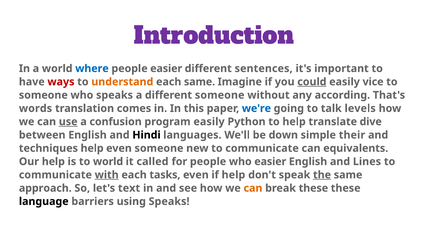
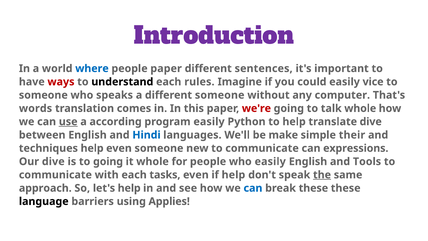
people easier: easier -> paper (166, 68)
understand colour: orange -> black (122, 82)
each same: same -> rules (199, 82)
could underline: present -> none (312, 82)
according: according -> computer (342, 95)
we're colour: blue -> red (256, 108)
talk levels: levels -> whole (360, 108)
confusion: confusion -> according (116, 122)
Hindi colour: black -> blue (146, 135)
down: down -> make (283, 135)
equivalents: equivalents -> expressions (356, 148)
Our help: help -> dive (53, 161)
to world: world -> going (108, 161)
it called: called -> whole (153, 161)
who easier: easier -> easily (270, 161)
Lines: Lines -> Tools (367, 161)
with underline: present -> none (107, 175)
let's text: text -> help (129, 188)
can colour: orange -> blue (253, 188)
using Speaks: Speaks -> Applies (169, 201)
